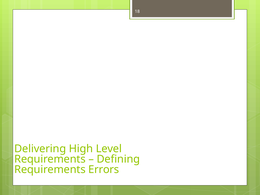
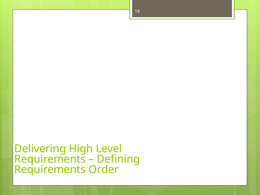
Errors: Errors -> Order (104, 170)
